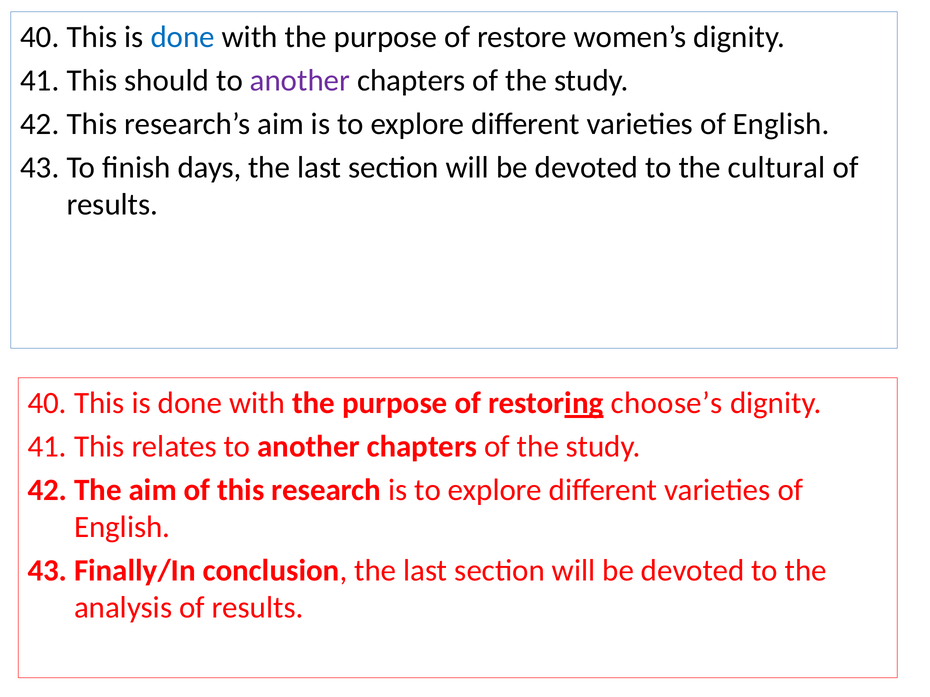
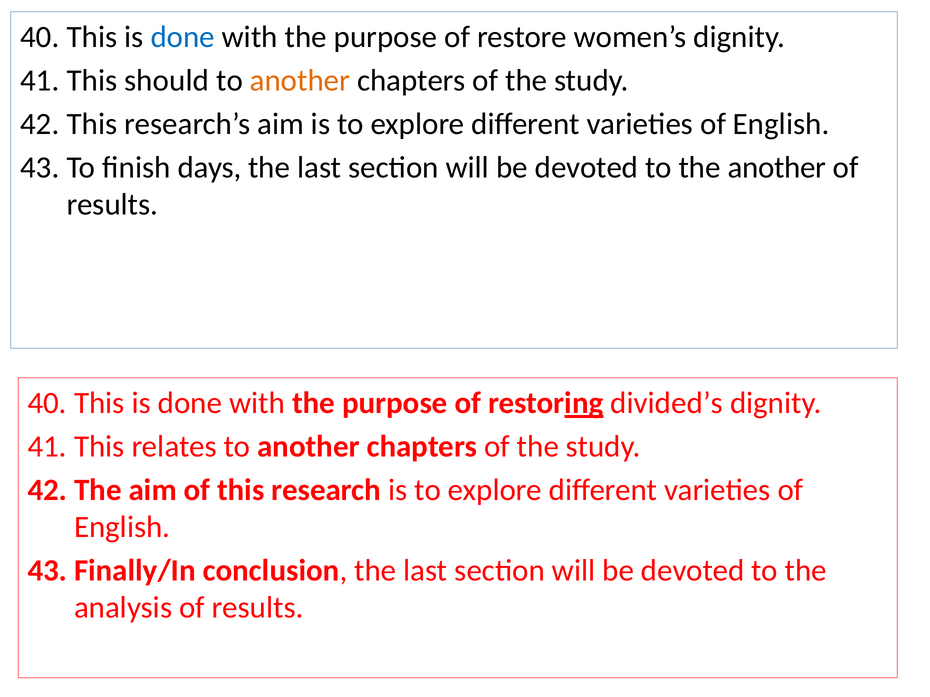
another colour: purple -> orange (300, 81)
the cultural: cultural -> another (777, 167)
choose’s: choose’s -> divided’s (667, 403)
